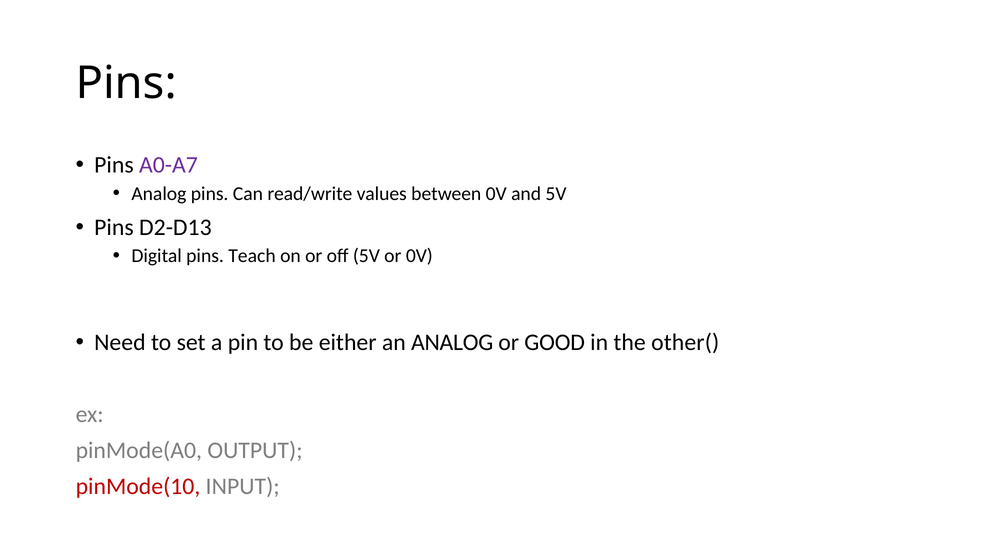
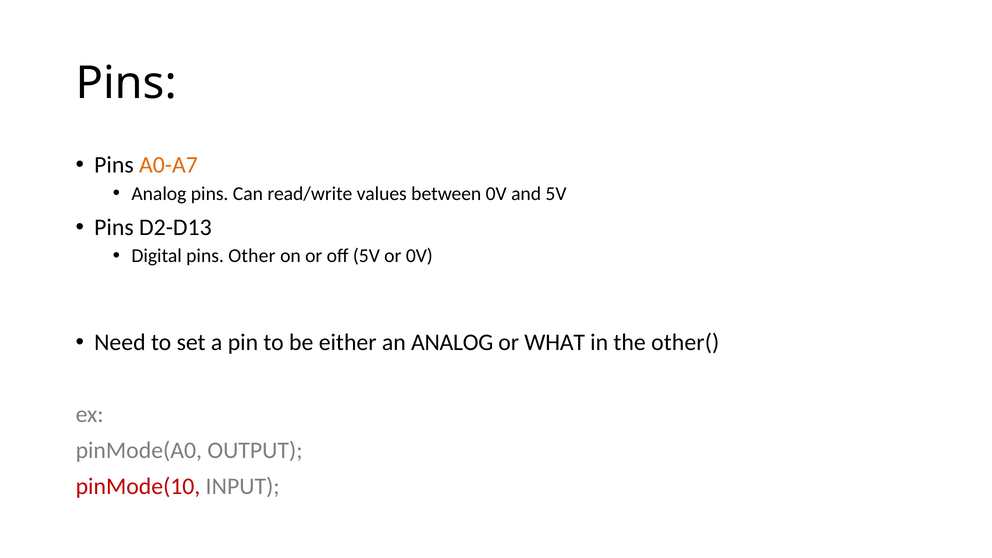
A0-A7 colour: purple -> orange (168, 165)
Teach: Teach -> Other (252, 256)
GOOD: GOOD -> WHAT (555, 342)
